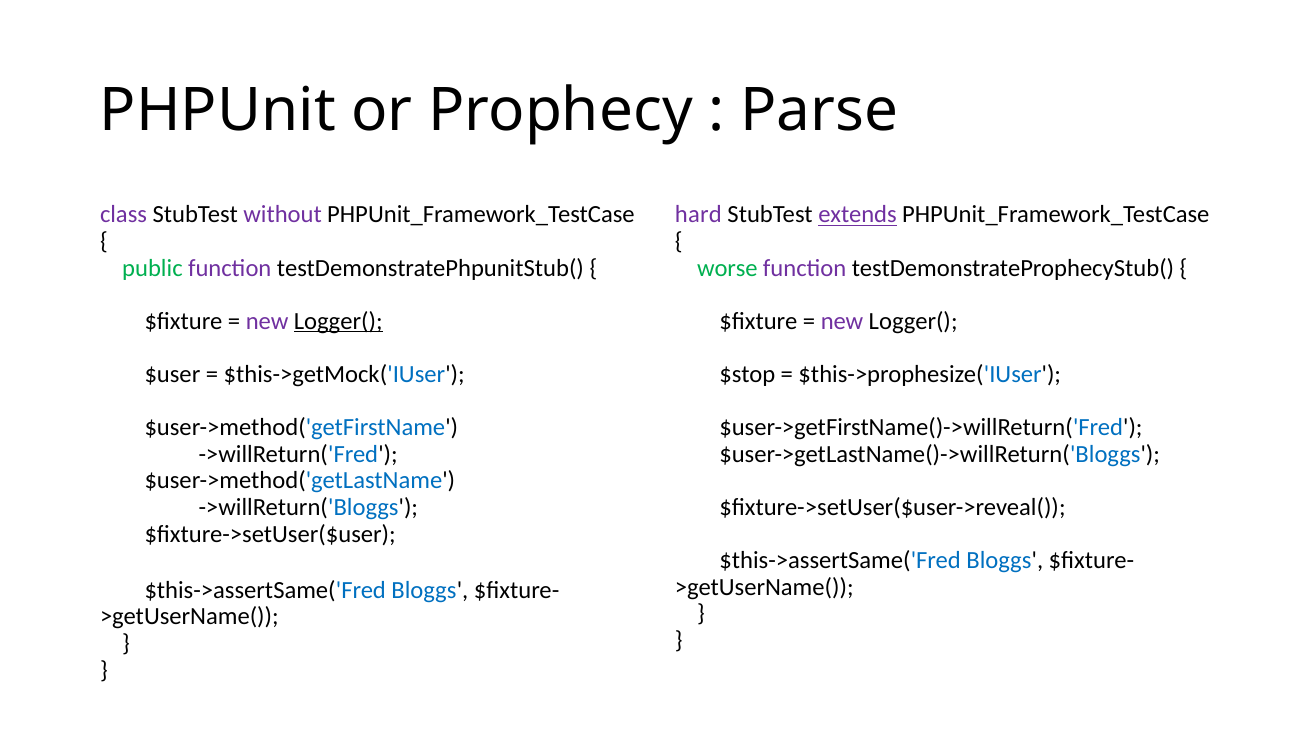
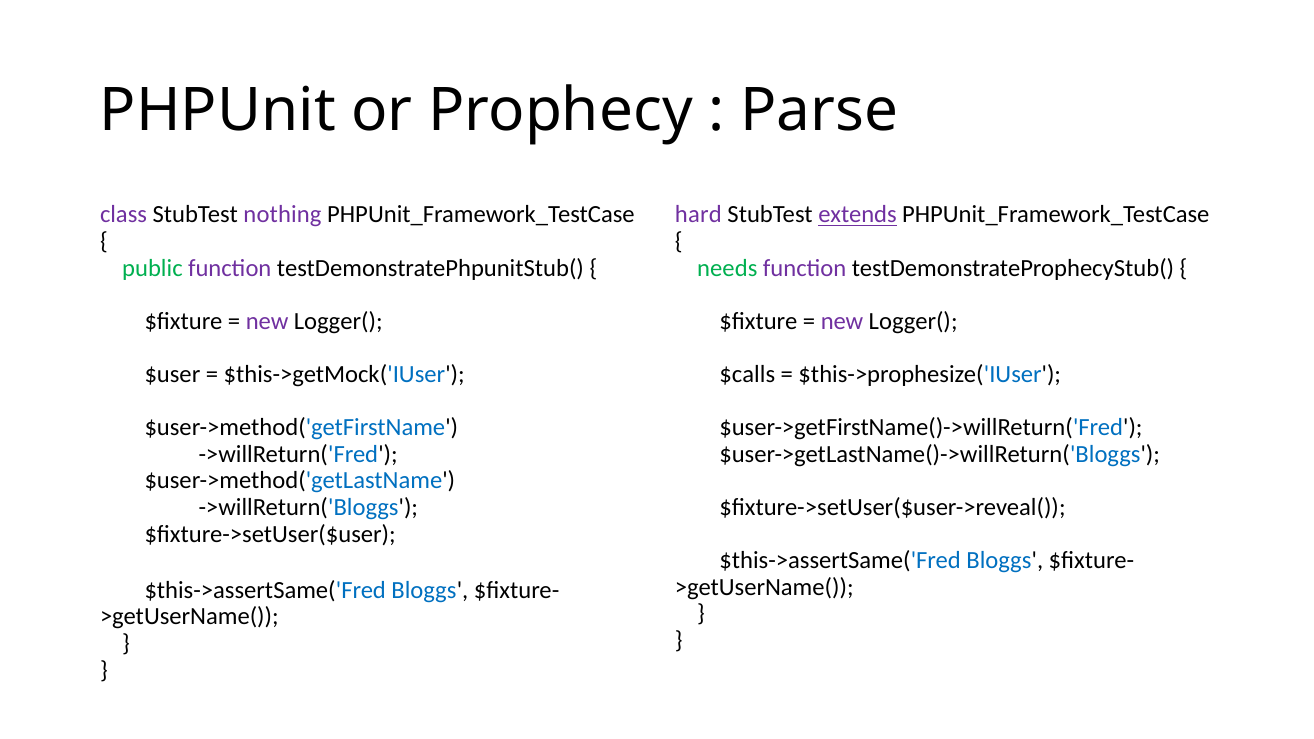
without: without -> nothing (282, 215)
worse: worse -> needs (727, 268)
Logger( underline: present -> none (338, 321)
$stop: $stop -> $calls (747, 374)
